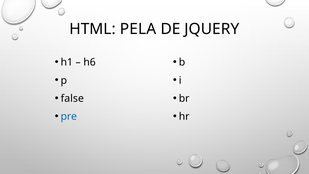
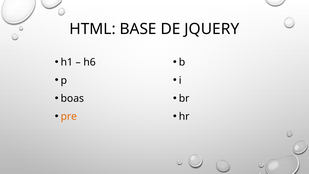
PELA: PELA -> BASE (138, 29)
false: false -> boas (72, 98)
pre colour: blue -> orange (69, 116)
